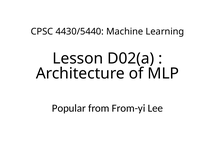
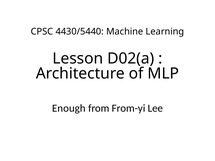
Popular: Popular -> Enough (69, 108)
